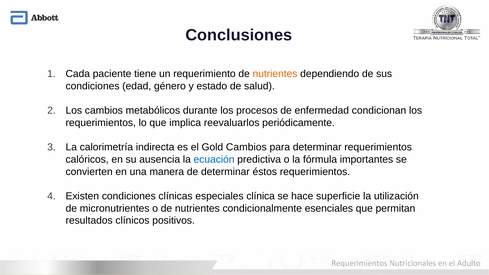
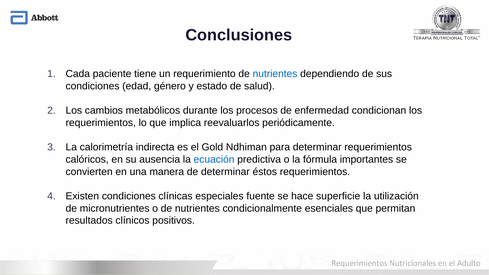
nutrientes colour: orange -> blue (275, 74)
Gold Cambios: Cambios -> Ndhiman (246, 147)
clínica: clínica -> fuente (261, 196)
